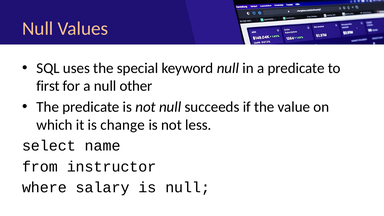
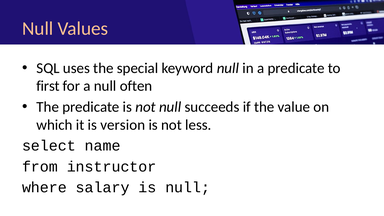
other: other -> often (136, 86)
change: change -> version (123, 125)
